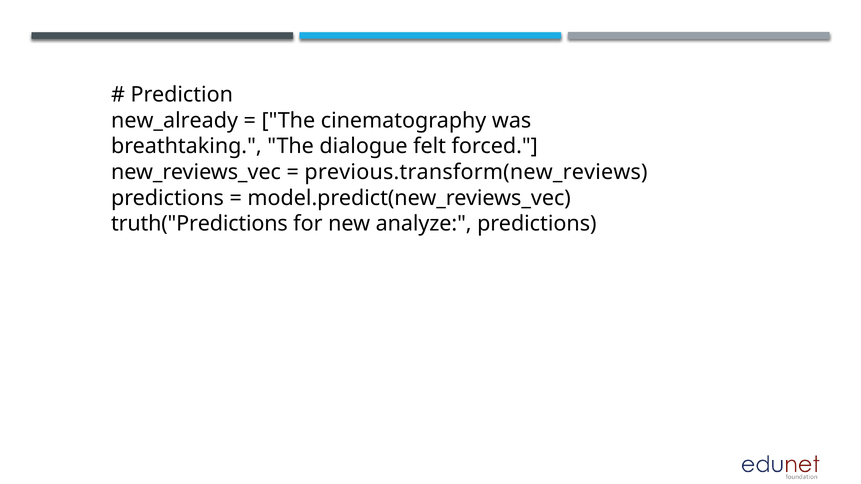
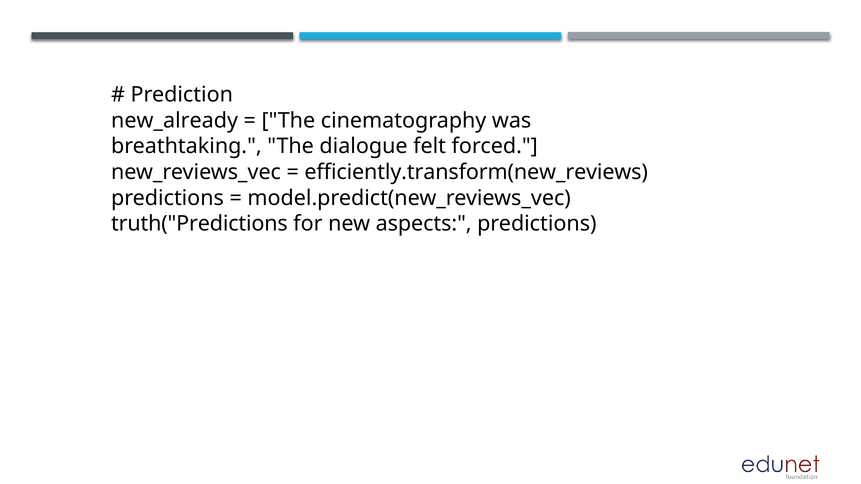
previous.transform(new_reviews: previous.transform(new_reviews -> efficiently.transform(new_reviews (476, 172)
analyze: analyze -> aspects (424, 224)
